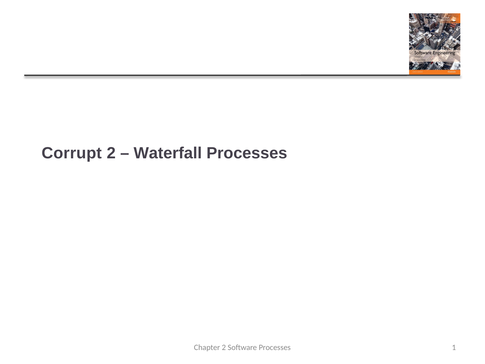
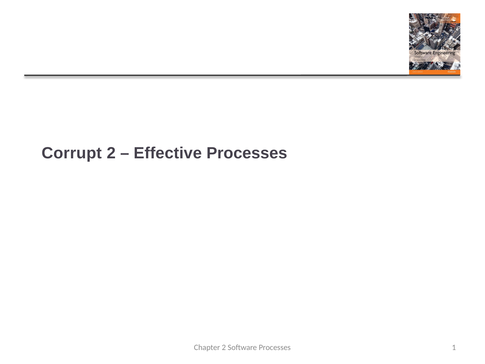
Waterfall: Waterfall -> Effective (168, 153)
